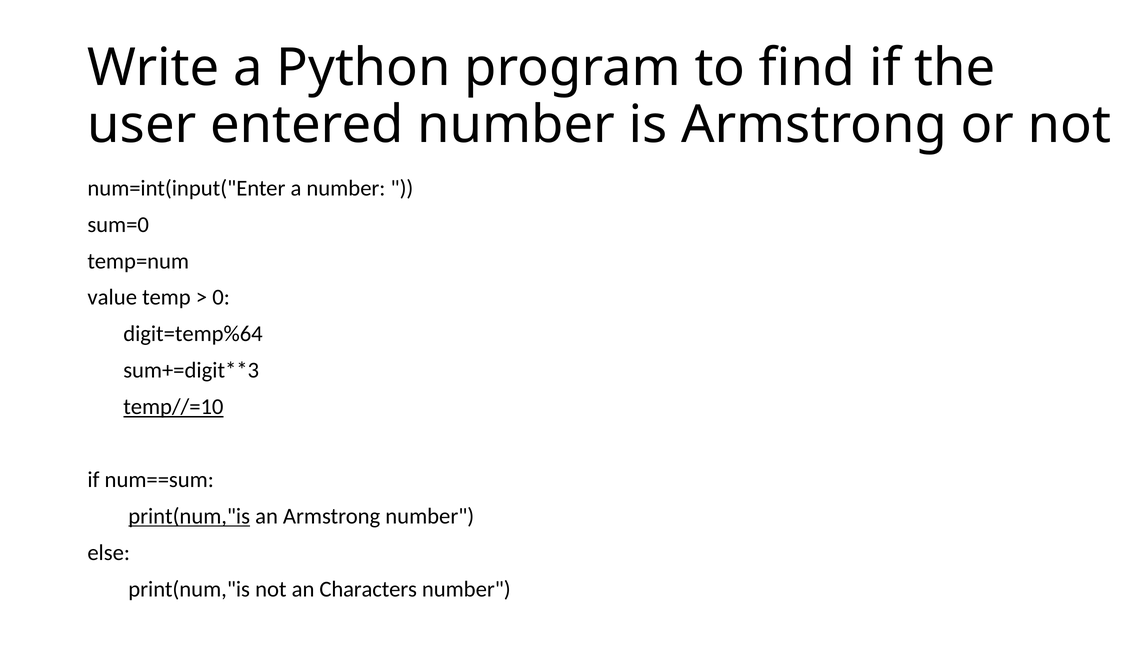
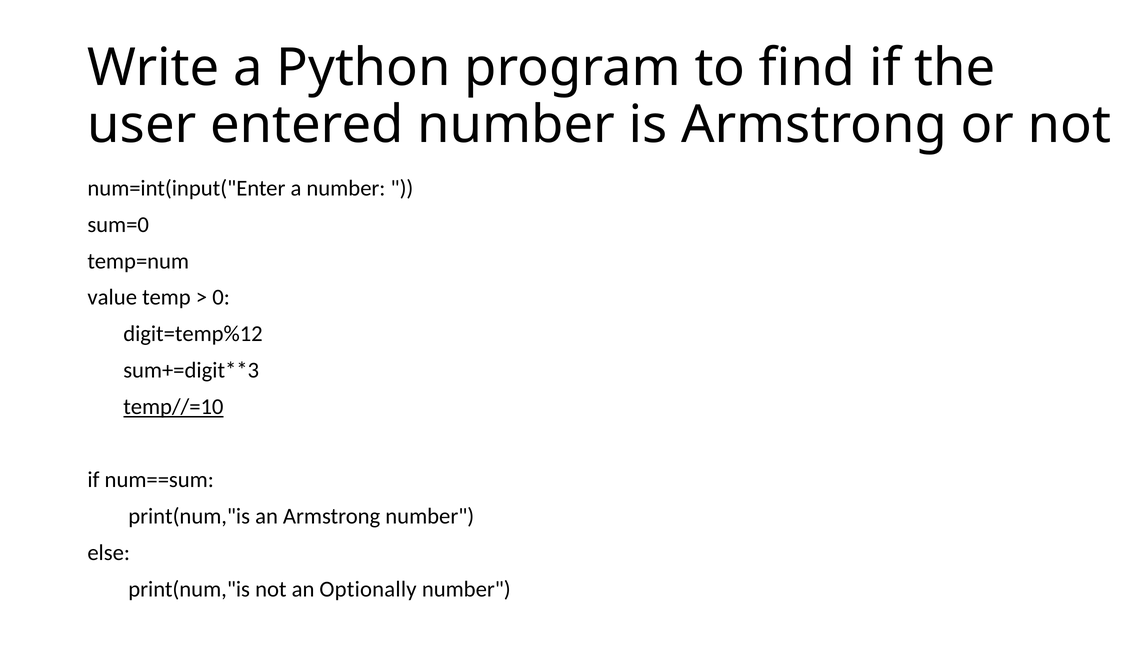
digit=temp%64: digit=temp%64 -> digit=temp%12 (193, 334)
print(num,"is underline: present -> none (189, 516)
Characters: Characters -> Optionally (368, 589)
